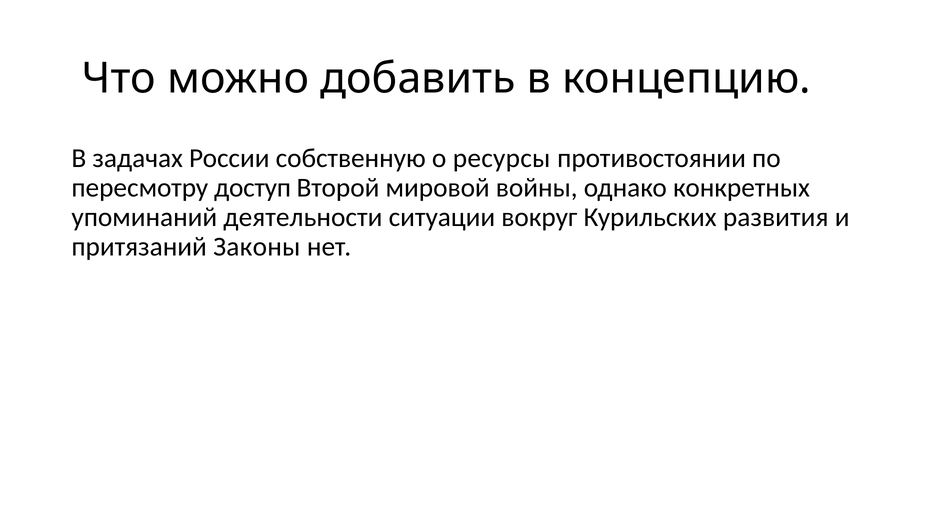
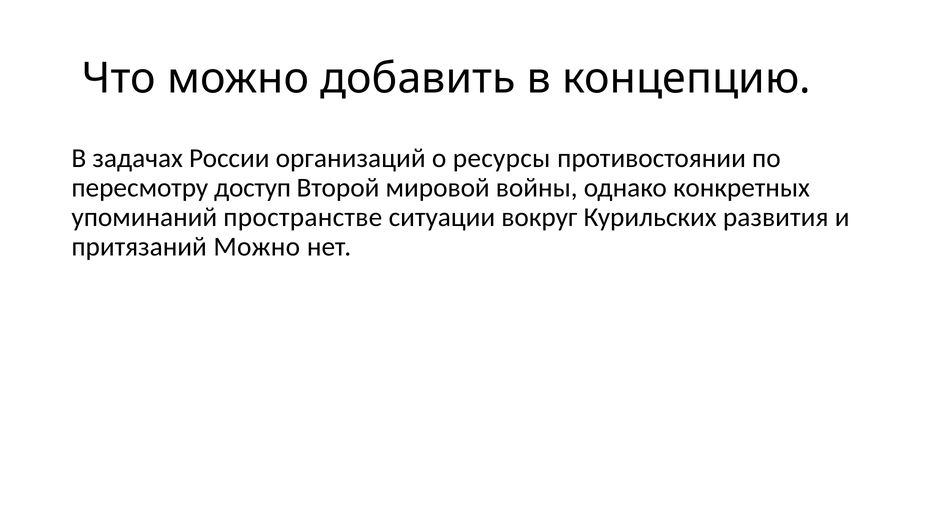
собственную: собственную -> организаций (351, 158)
деятельности: деятельности -> пространстве (303, 217)
притязаний Законы: Законы -> Можно (257, 247)
